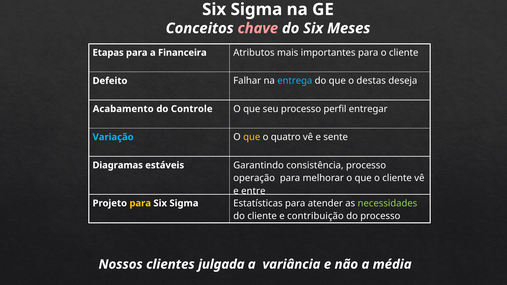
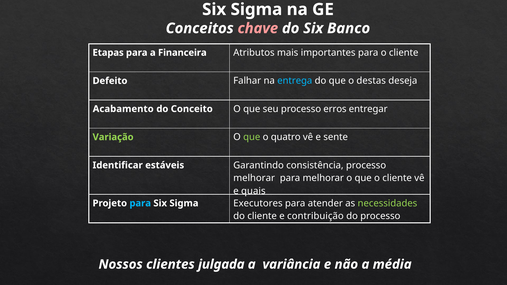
Meses: Meses -> Banco (349, 28)
Controle: Controle -> Conceito (192, 109)
perfil: perfil -> erros (335, 109)
Variação colour: light blue -> light green (113, 137)
que colour: yellow -> light green (252, 137)
Diagramas: Diagramas -> Identificar (118, 165)
operação: operação -> melhorar (254, 178)
entre: entre -> quais (253, 191)
para colour: yellow -> light blue (140, 203)
Estatísticas: Estatísticas -> Executores (258, 203)
